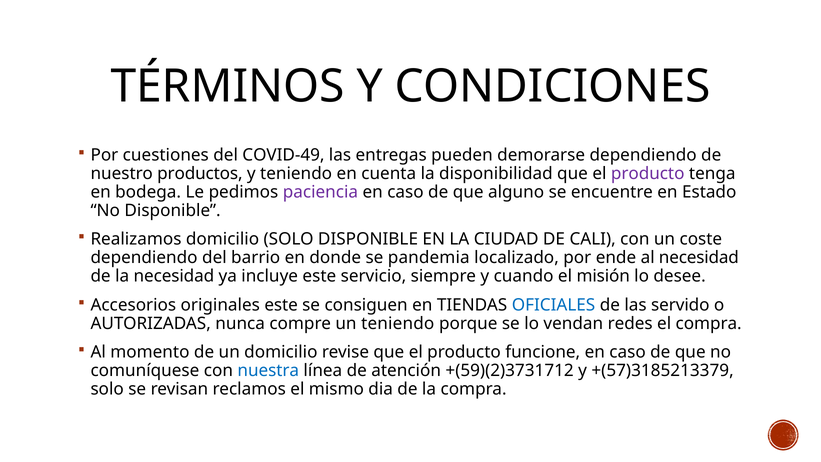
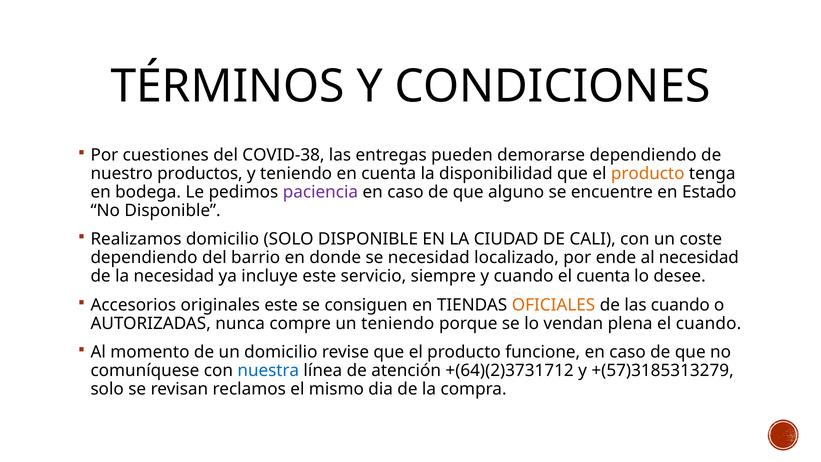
COVID-49: COVID-49 -> COVID-38 (283, 155)
producto colour: purple -> orange (648, 174)
se pandemia: pandemia -> necesidad (429, 258)
el misión: misión -> cuenta (603, 276)
OFICIALES colour: blue -> orange (554, 305)
las servido: servido -> cuando (680, 305)
redes: redes -> plena (630, 323)
el compra: compra -> cuando (709, 323)
+(59)(2)3731712: +(59)(2)3731712 -> +(64)(2)3731712 (510, 371)
+(57)3185213379: +(57)3185213379 -> +(57)3185313279 (663, 371)
